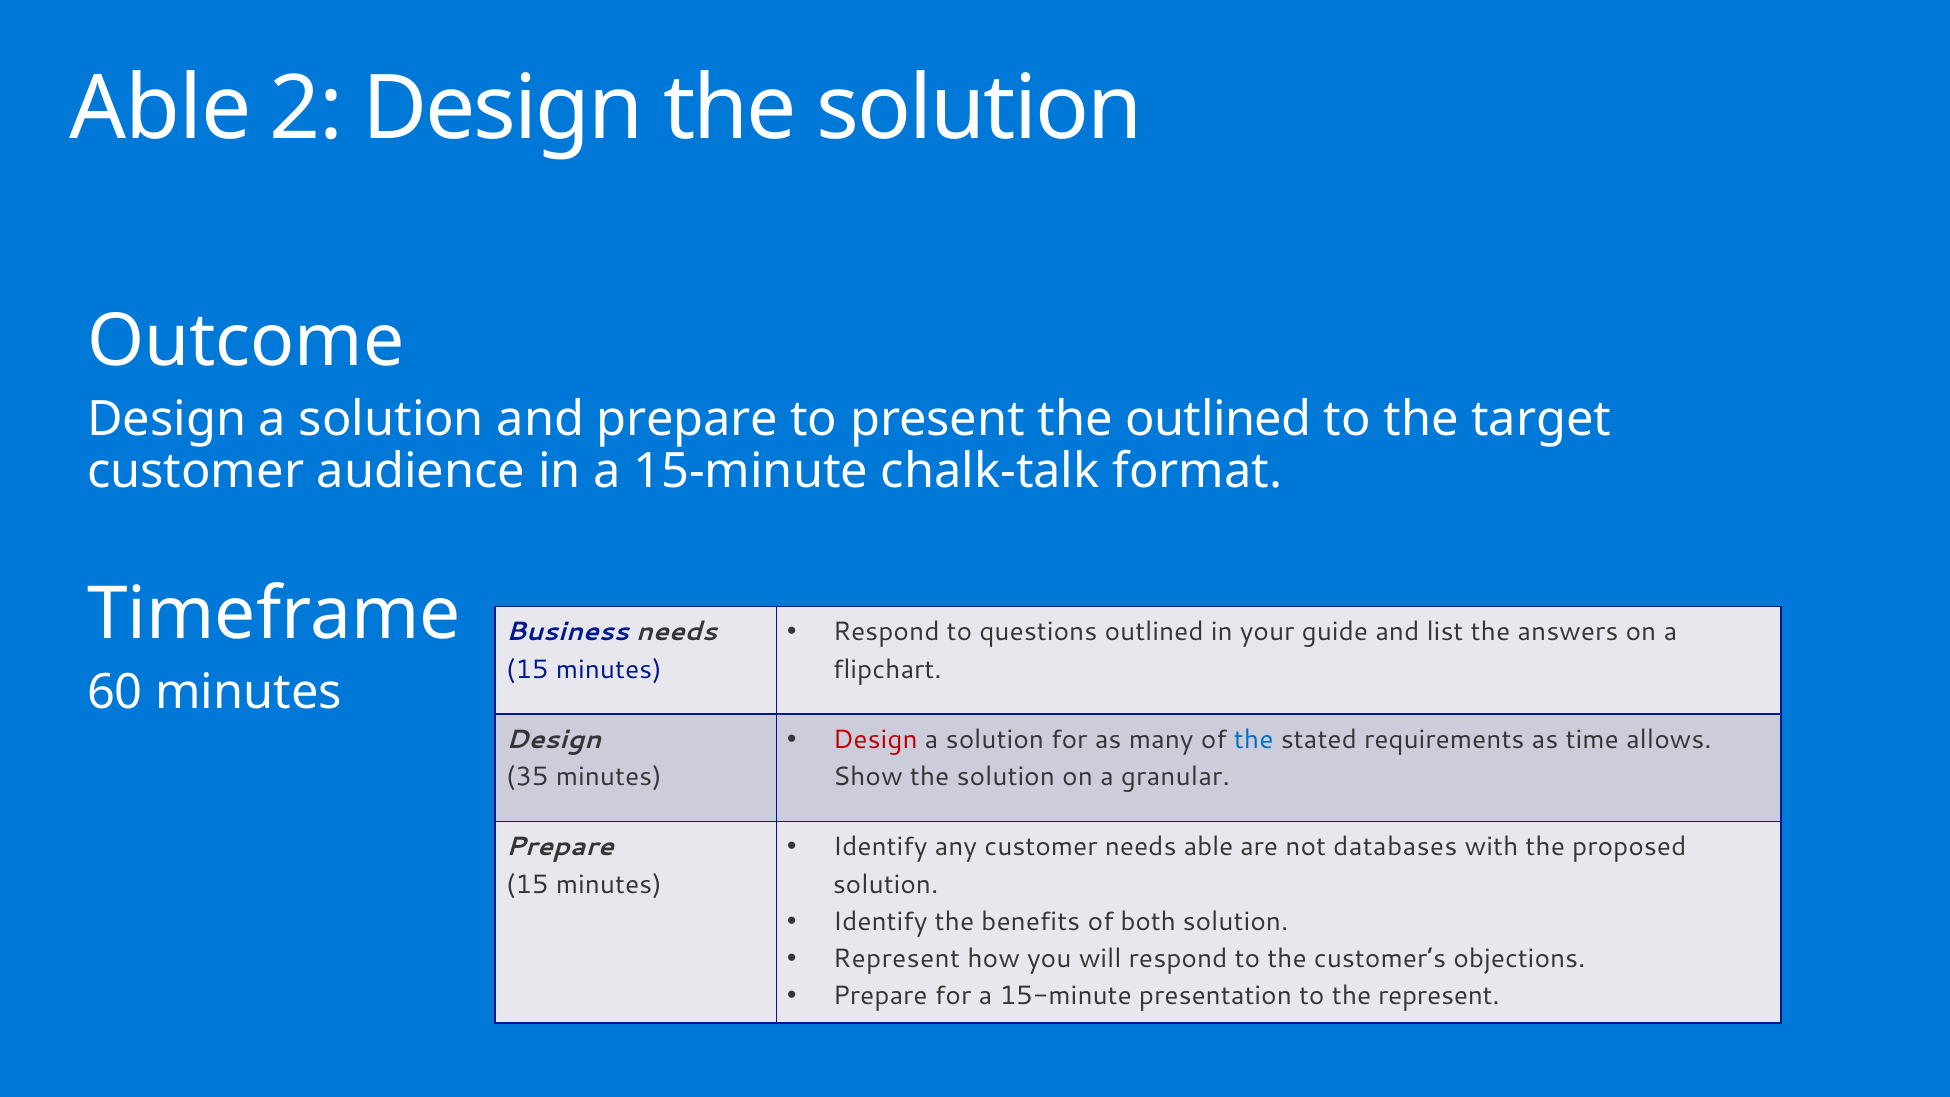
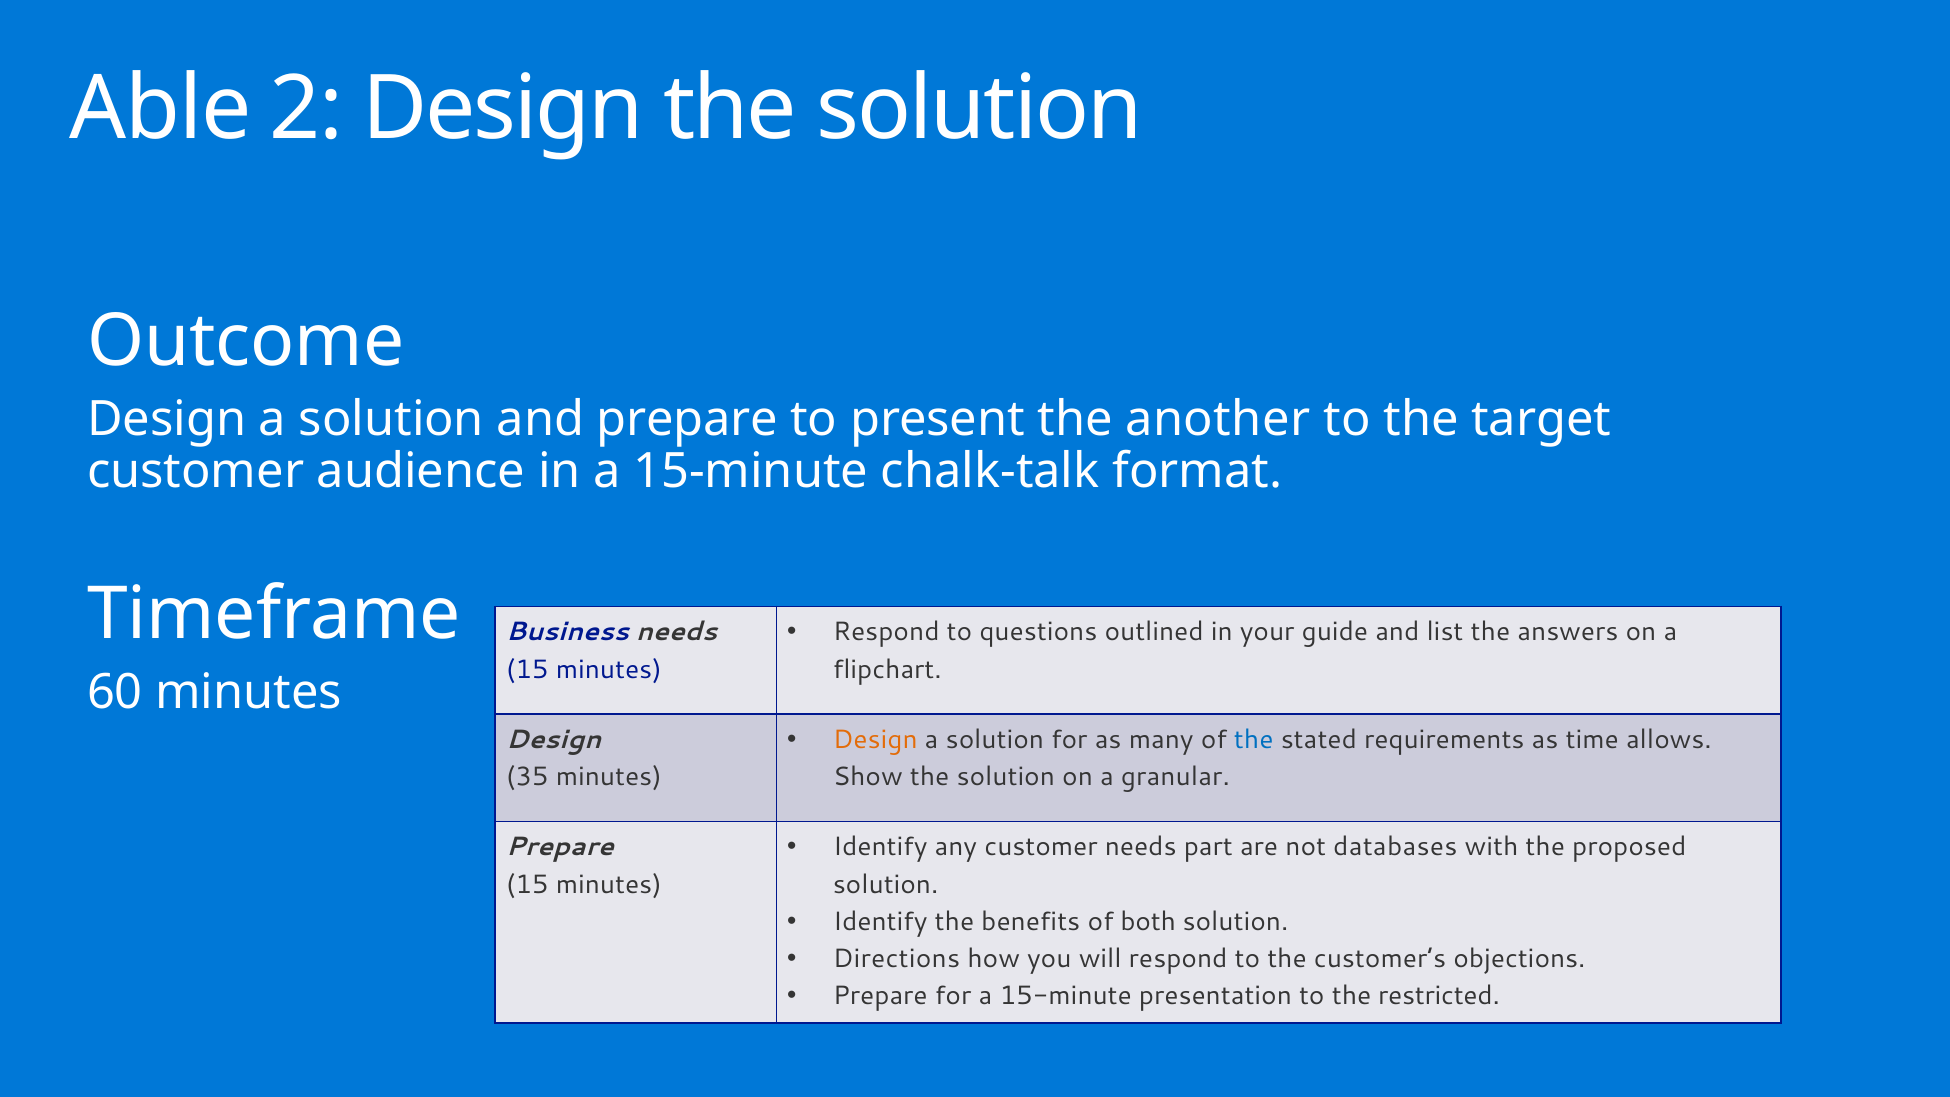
the outlined: outlined -> another (1218, 419)
Design colour: red -> orange (875, 739)
needs able: able -> part (1208, 847)
Represent: Represent -> Directions (896, 959)
the represent: represent -> restricted (1439, 996)
